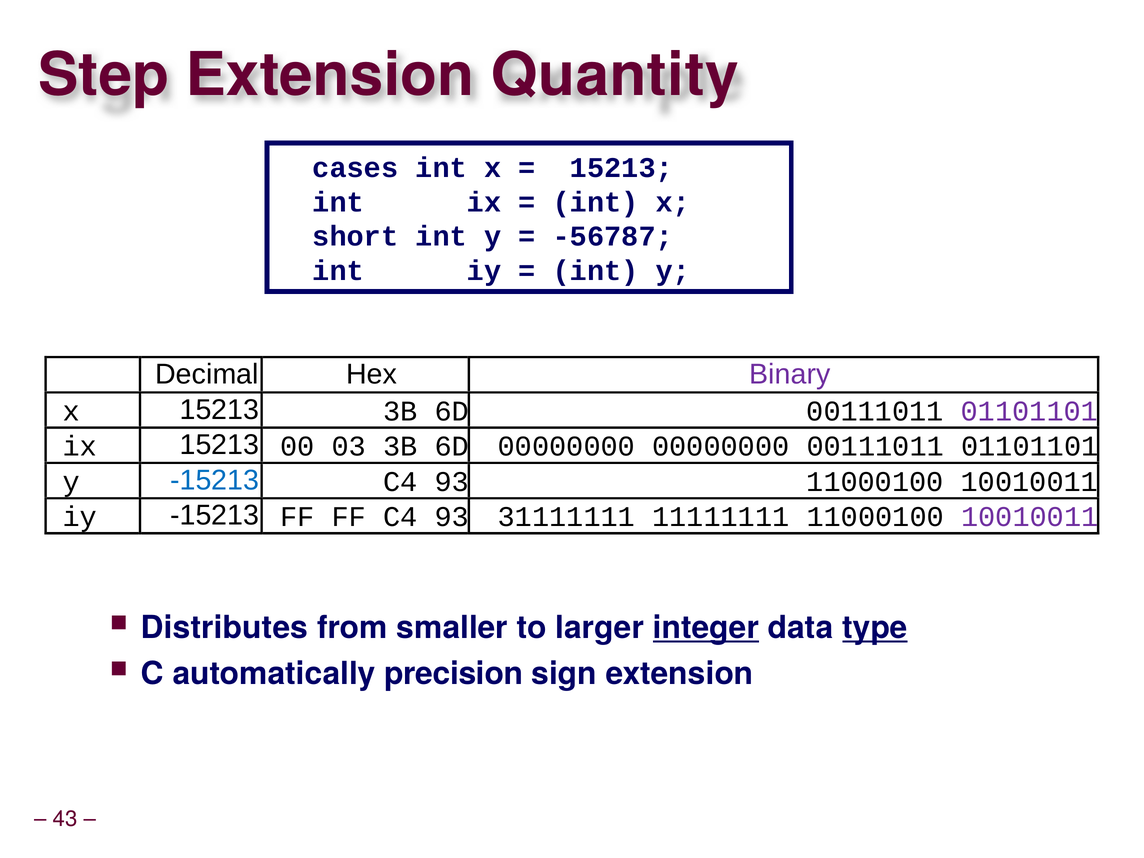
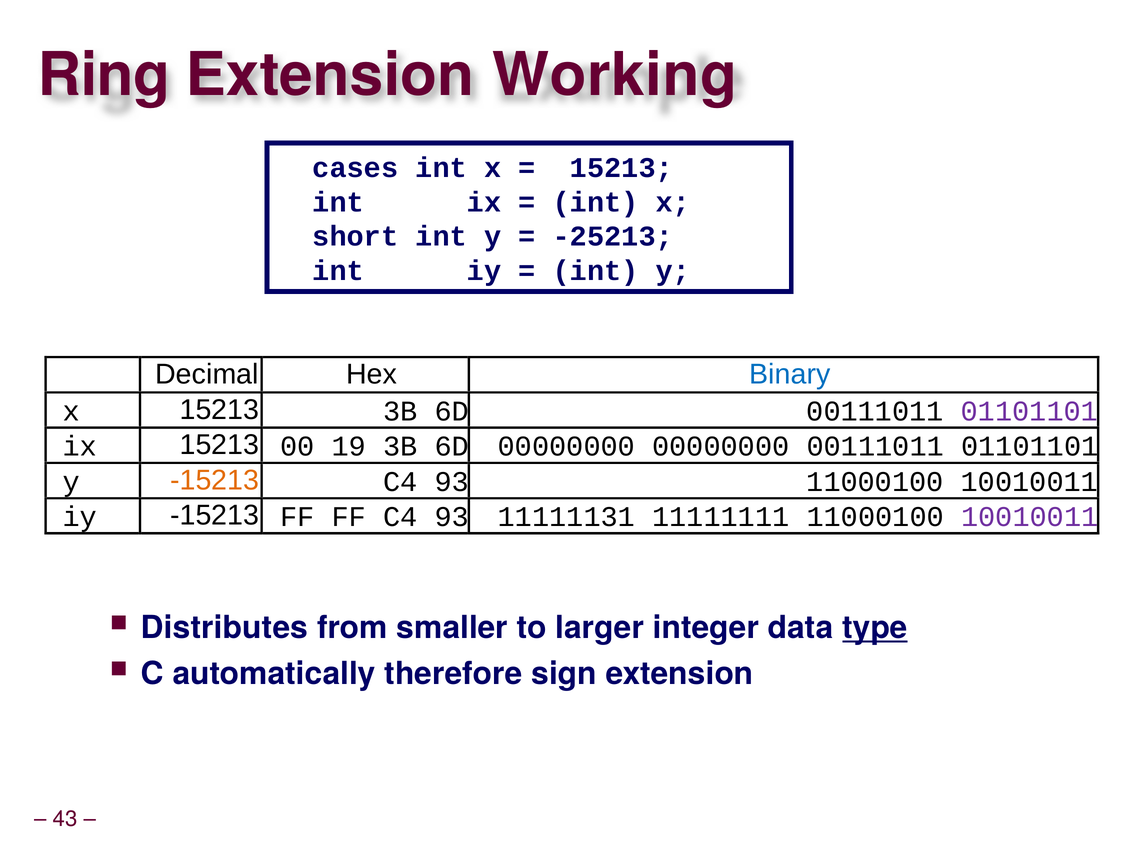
Step: Step -> Ring (104, 75)
Quantity: Quantity -> Working (615, 75)
-56787: -56787 -> -25213 (613, 236)
Binary colour: purple -> blue (790, 374)
03: 03 -> 19 (349, 446)
-15213 colour: blue -> orange (215, 480)
31111111: 31111111 -> 11111131 (566, 517)
integer underline: present -> none (706, 628)
precision: precision -> therefore (453, 674)
